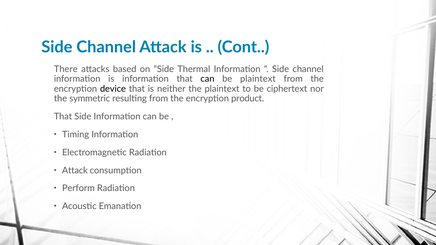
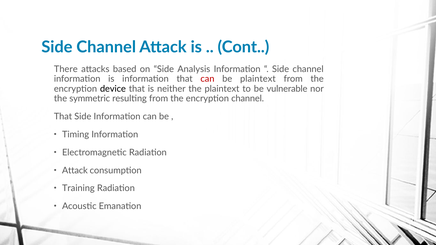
Thermal: Thermal -> Analysis (194, 69)
can colour: black -> red (207, 79)
ciphertext: ciphertext -> vulnerable (287, 89)
encryption product: product -> channel (248, 99)
Perform: Perform -> Training (78, 189)
